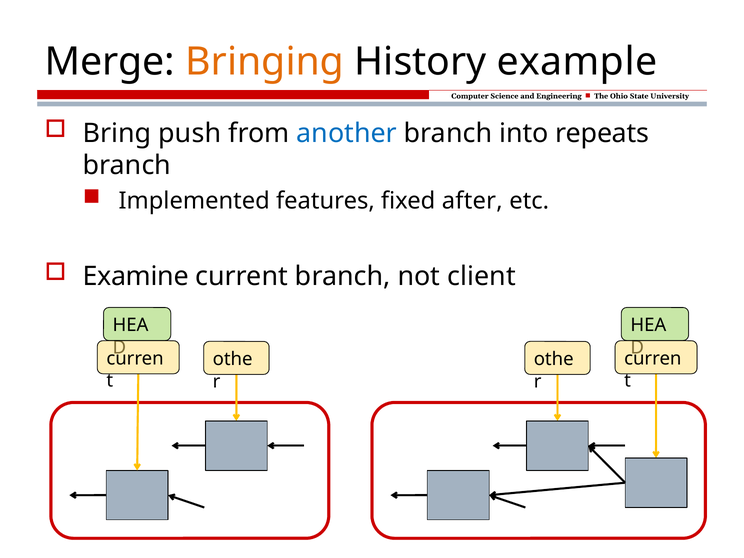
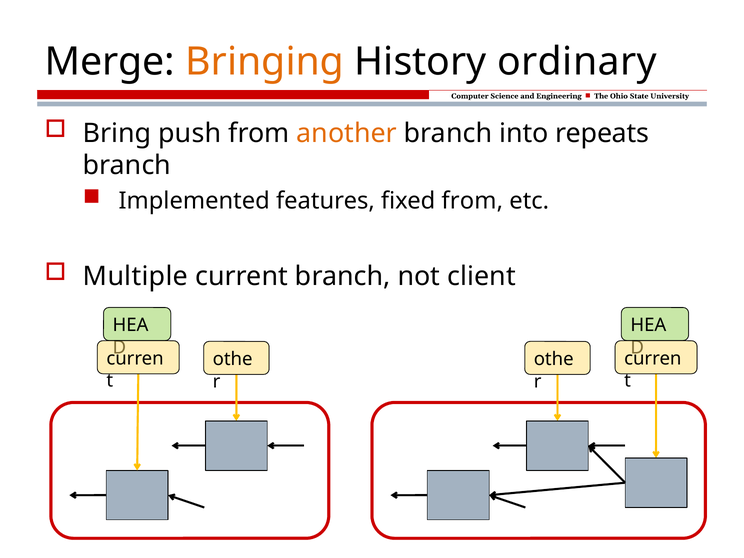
example: example -> ordinary (577, 62)
another colour: blue -> orange (347, 133)
fixed after: after -> from (472, 201)
Examine: Examine -> Multiple (135, 276)
